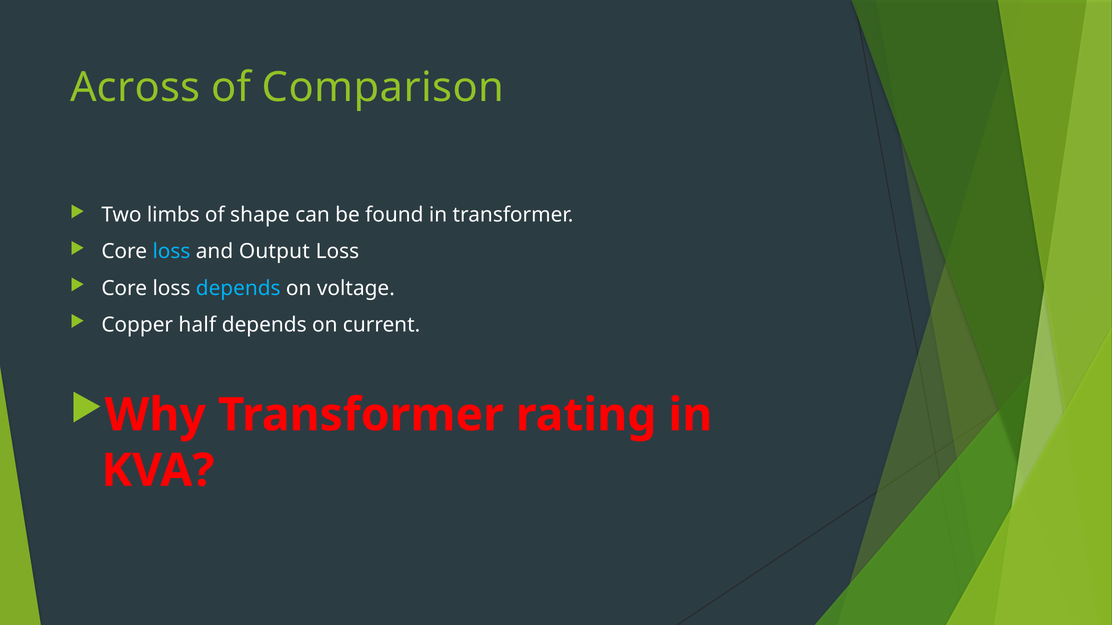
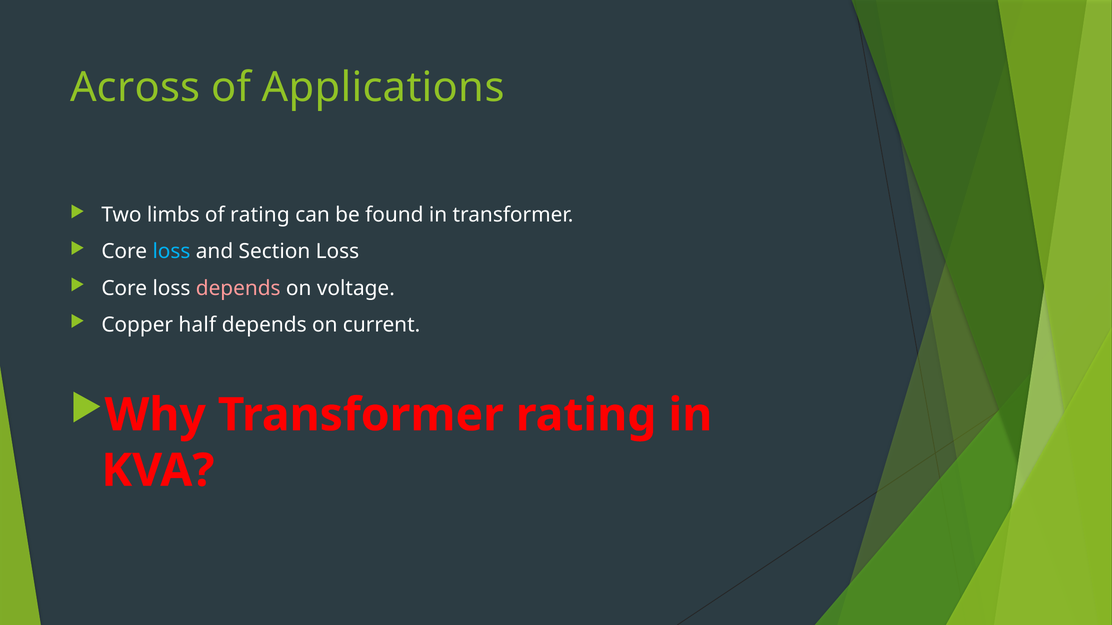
Comparison: Comparison -> Applications (383, 88)
of shape: shape -> rating (260, 215)
Output: Output -> Section (274, 252)
depends colour: light blue -> pink (238, 288)
